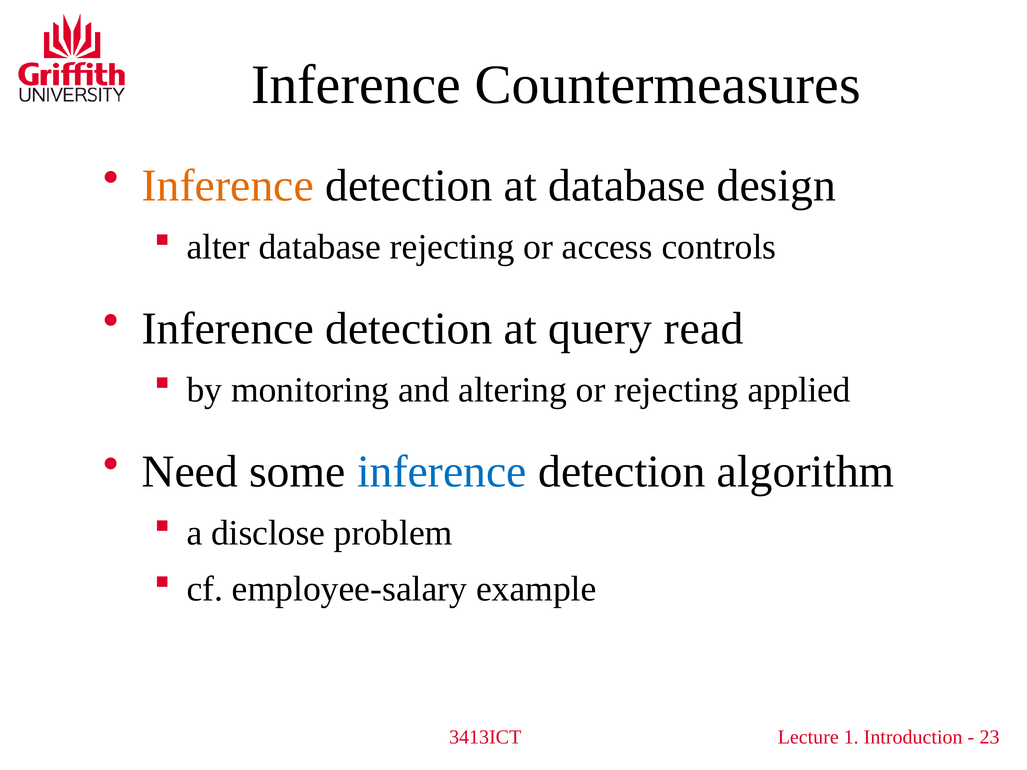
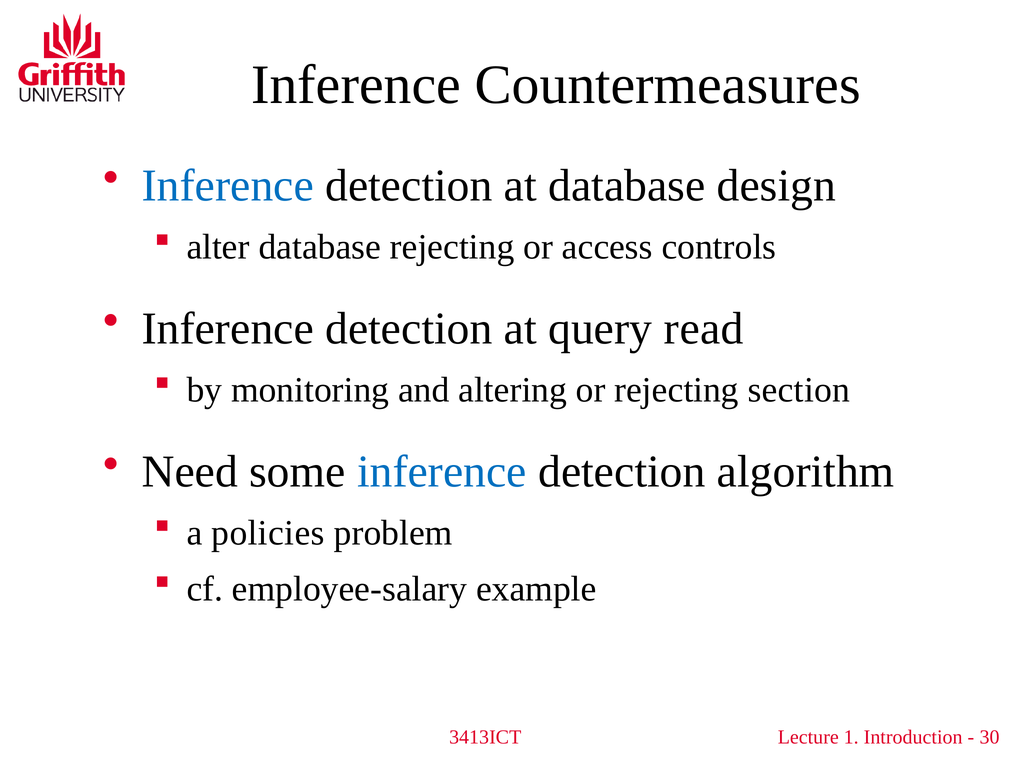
Inference colour: orange -> blue (228, 186)
applied: applied -> section (799, 390)
disclose: disclose -> policies (268, 533)
23: 23 -> 30 (990, 737)
